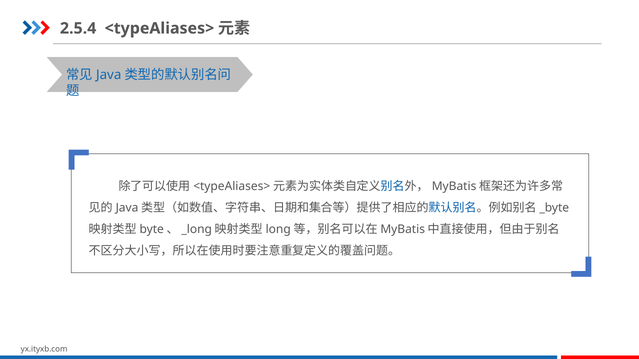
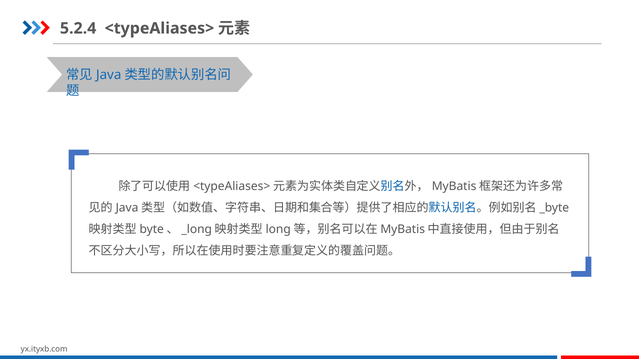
2.5.4: 2.5.4 -> 5.2.4 (78, 28)
